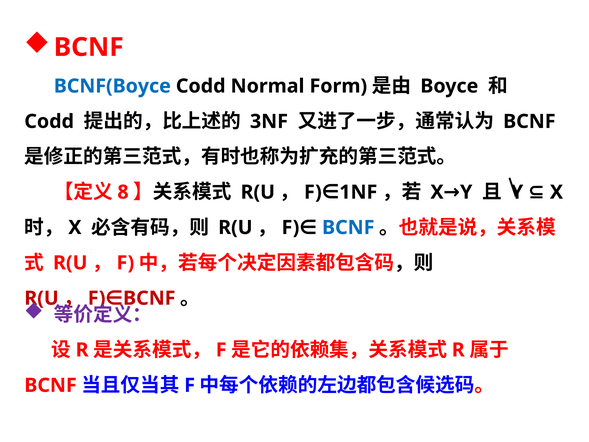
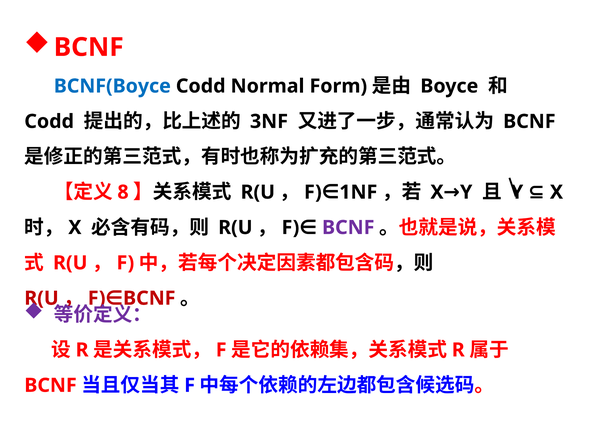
BCNF colour: blue -> purple (348, 227)
